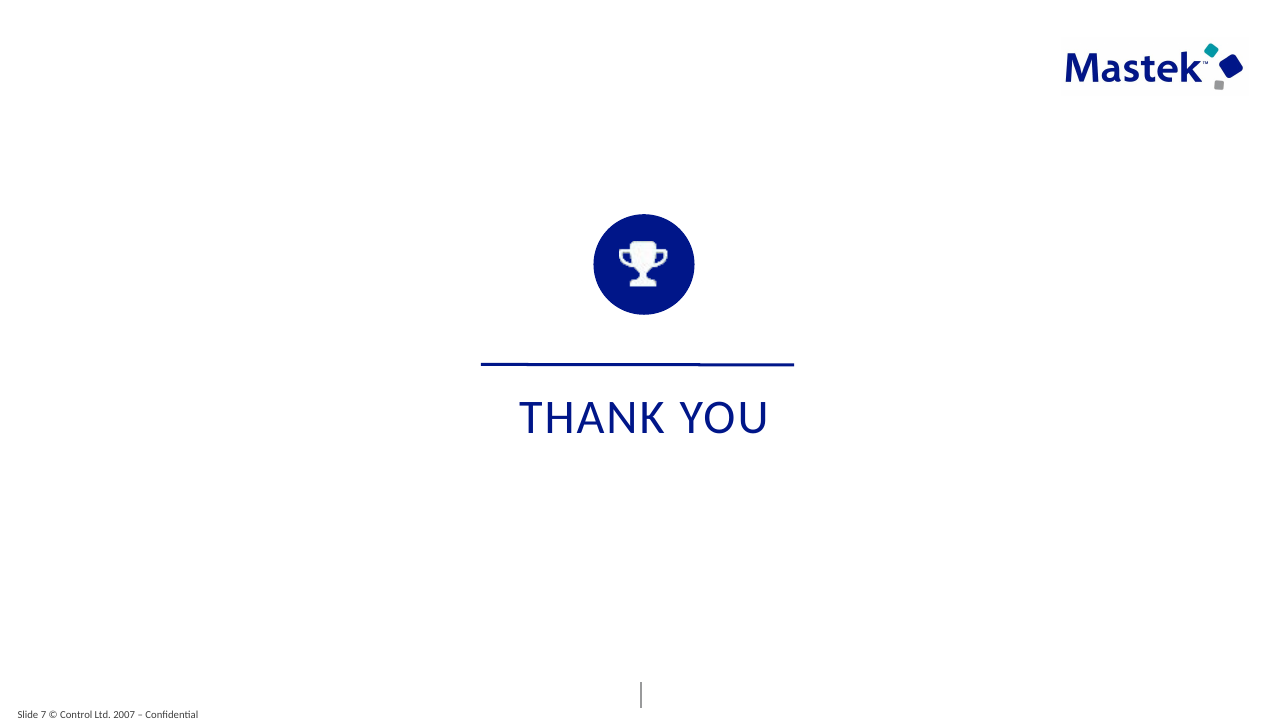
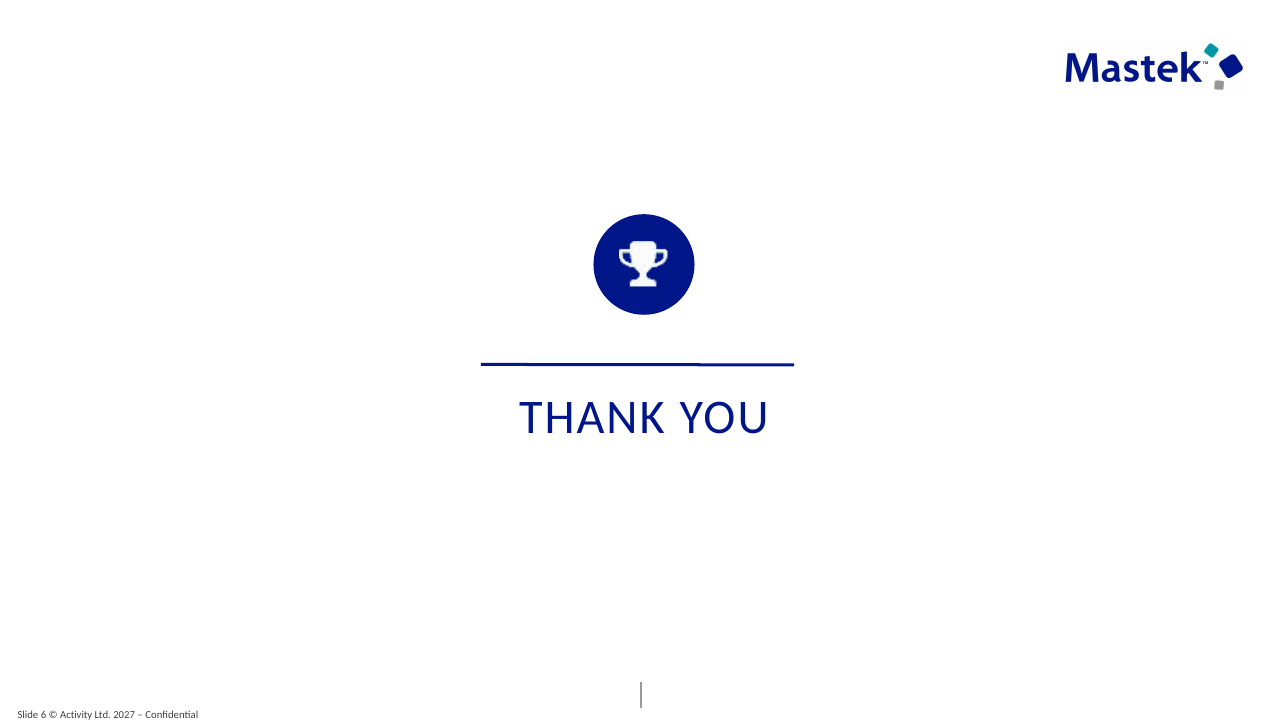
7: 7 -> 6 (44, 715)
Control: Control -> Activity (76, 715)
2007: 2007 -> 2027 (124, 715)
